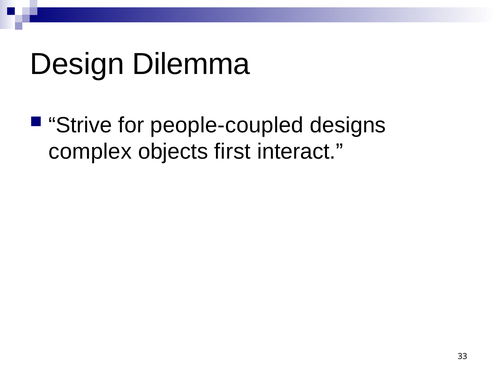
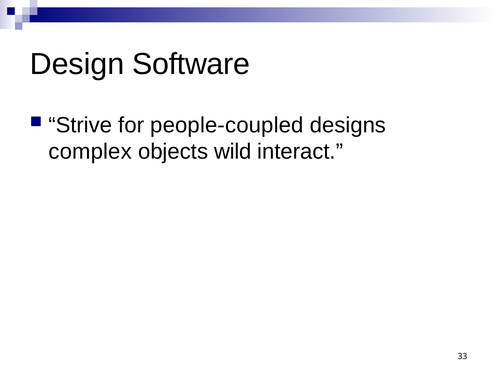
Dilemma: Dilemma -> Software (191, 64)
first: first -> wild (233, 151)
